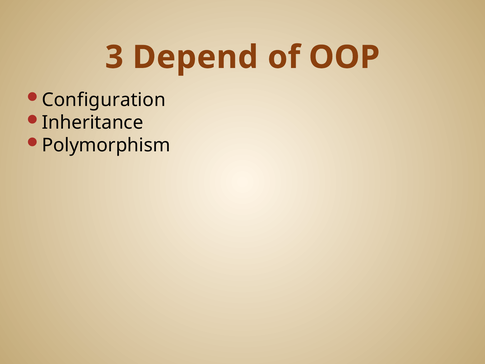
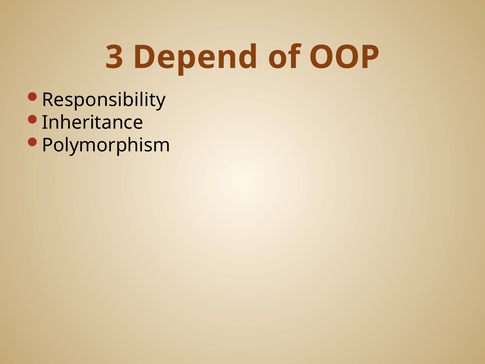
Configuration: Configuration -> Responsibility (104, 100)
